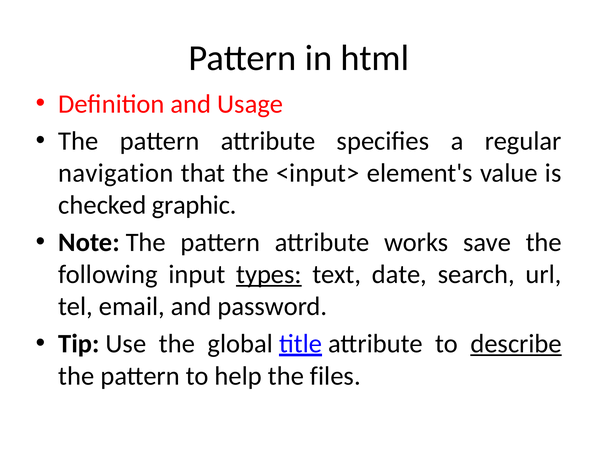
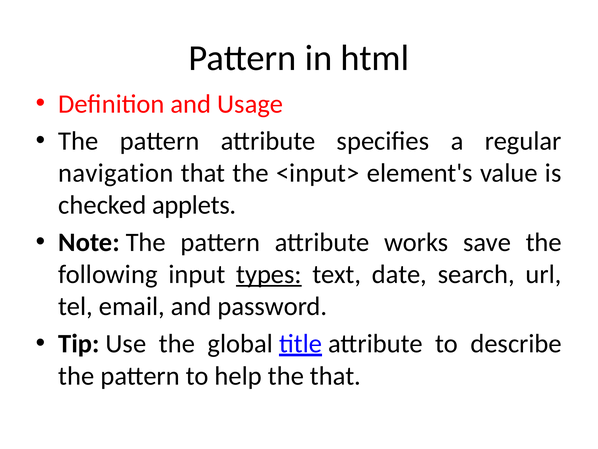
graphic: graphic -> applets (194, 205)
describe underline: present -> none (516, 343)
the files: files -> that (335, 376)
